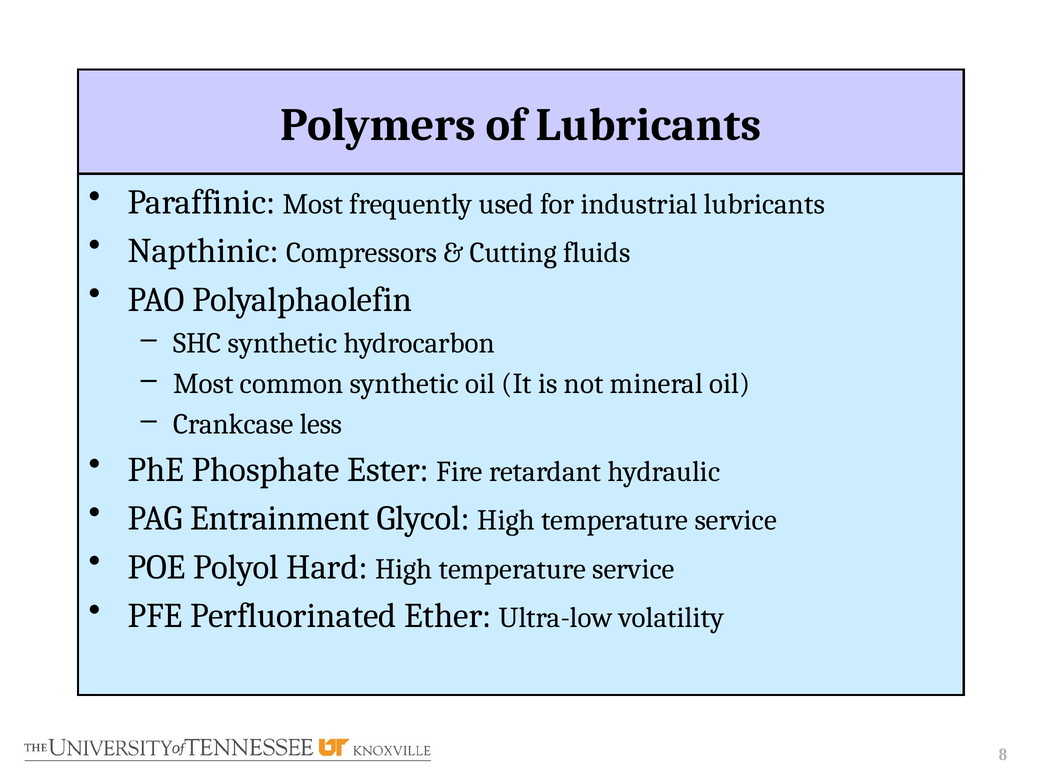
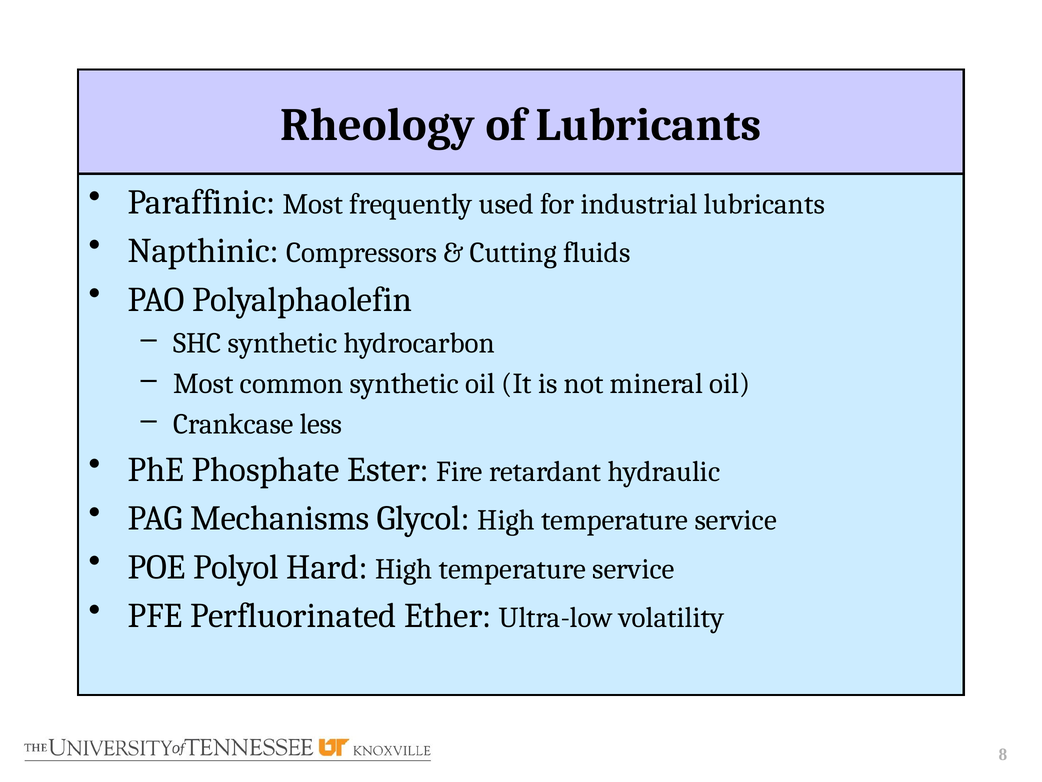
Polymers: Polymers -> Rheology (378, 125)
Entrainment: Entrainment -> Mechanisms (280, 518)
